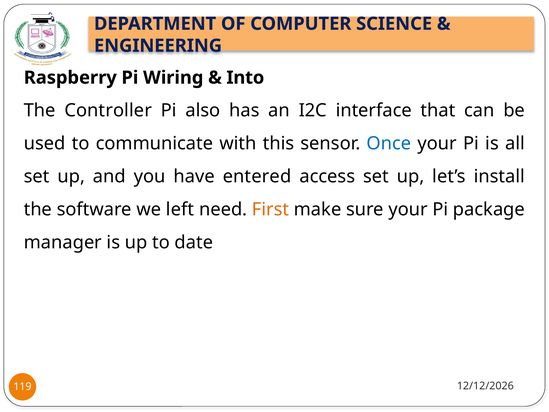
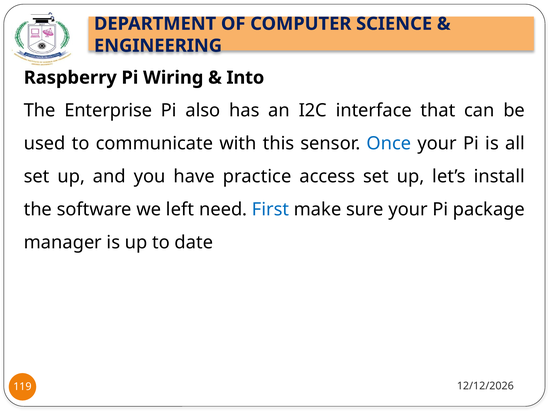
Controller: Controller -> Enterprise (108, 111)
entered: entered -> practice (257, 176)
First colour: orange -> blue (271, 209)
